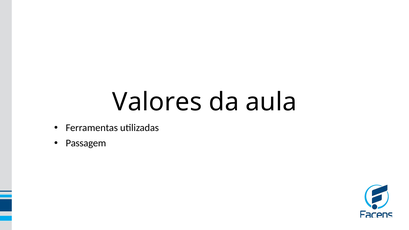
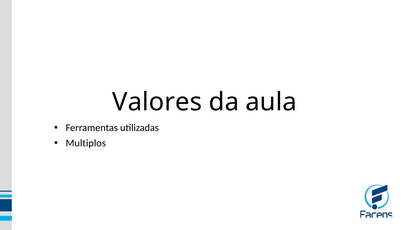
Passagem: Passagem -> Multiplos (86, 143)
